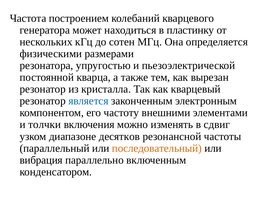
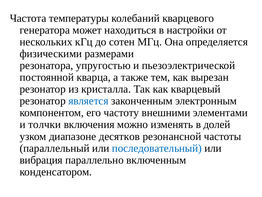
построением: построением -> температуры (79, 18)
пластинку: пластинку -> настройки (190, 30)
сдвиг: сдвиг -> долей (217, 124)
последовательный colour: orange -> blue (157, 148)
